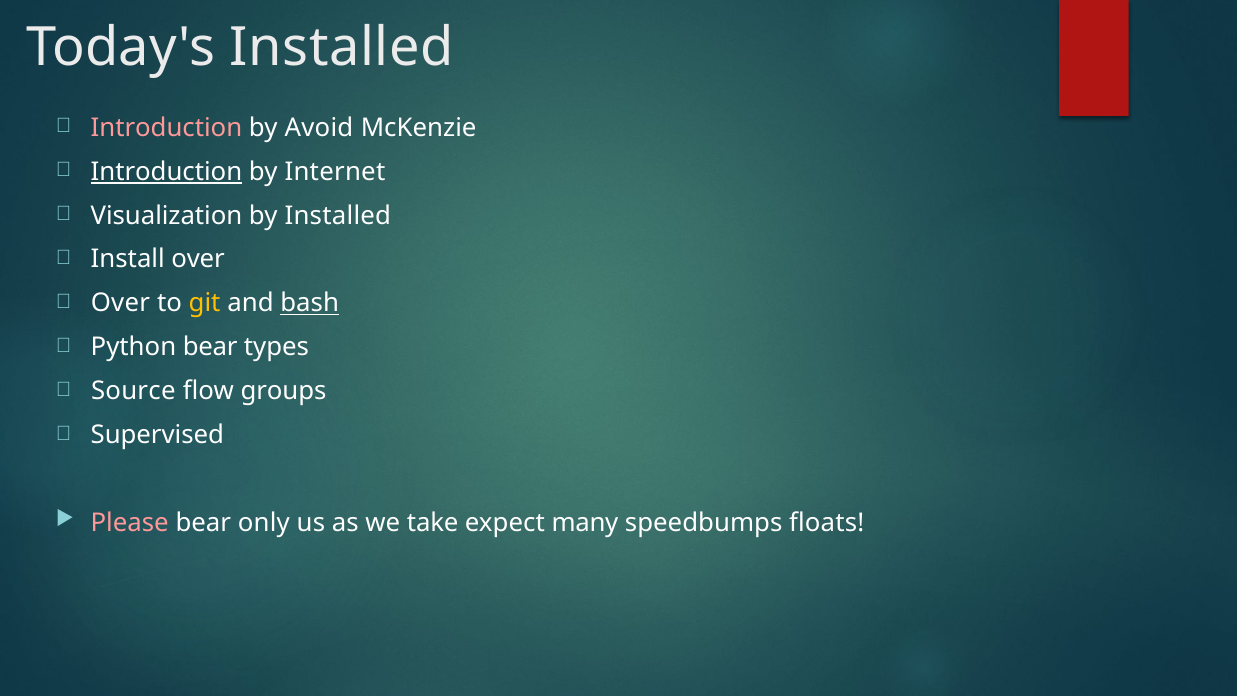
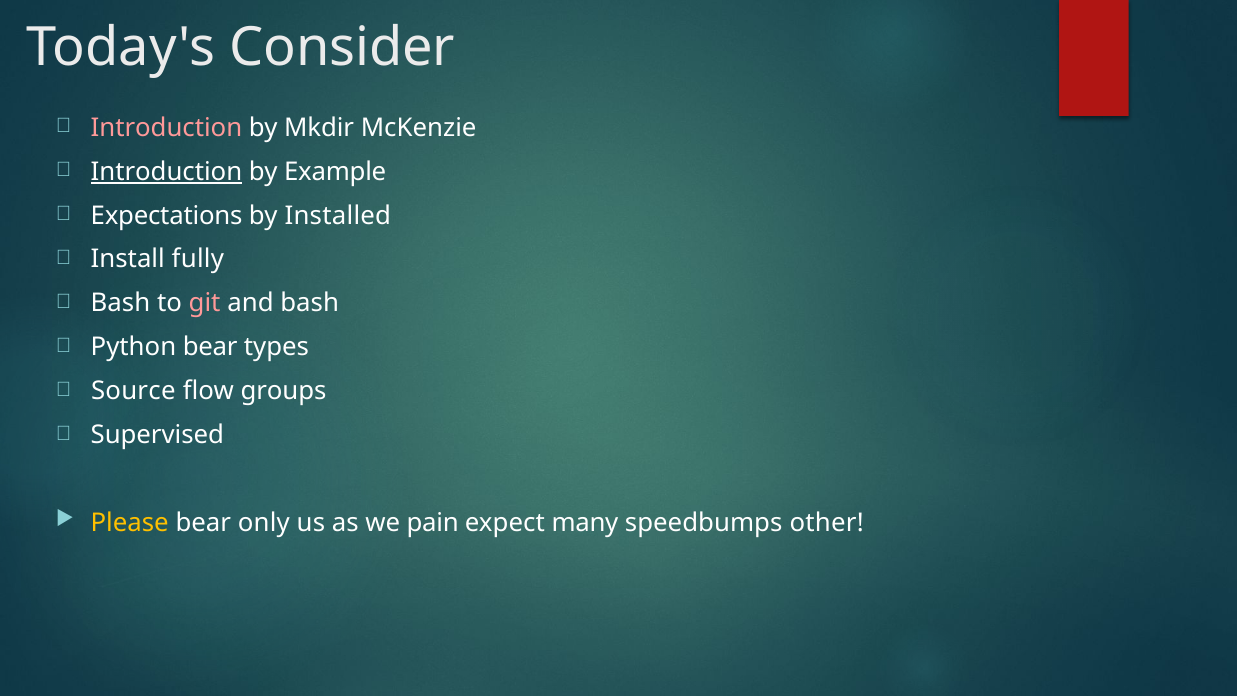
Today's Installed: Installed -> Consider (342, 48)
Avoid: Avoid -> Mkdir (319, 128)
Internet: Internet -> Example (335, 172)
Visualization: Visualization -> Expectations (167, 215)
Install over: over -> fully (198, 259)
Over: Over -> Bash (120, 303)
git colour: yellow -> pink (205, 303)
bash underline: present -> none (310, 303)
Please colour: pink -> yellow (130, 523)
take: take -> pain (433, 523)
floats: floats -> other (827, 523)
